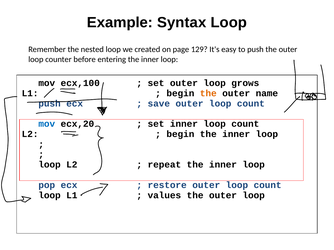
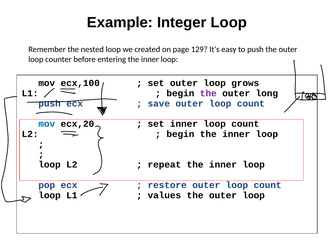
Syntax: Syntax -> Integer (182, 22)
the colour: orange -> purple (208, 93)
name: name -> long (267, 93)
